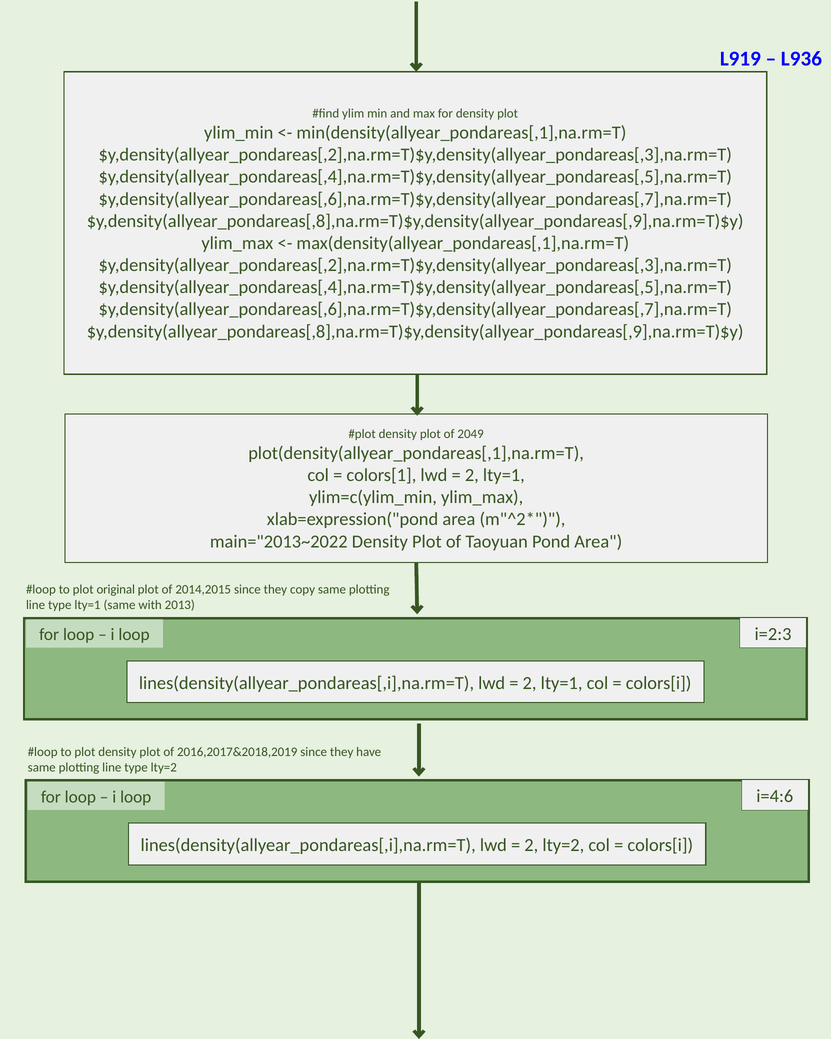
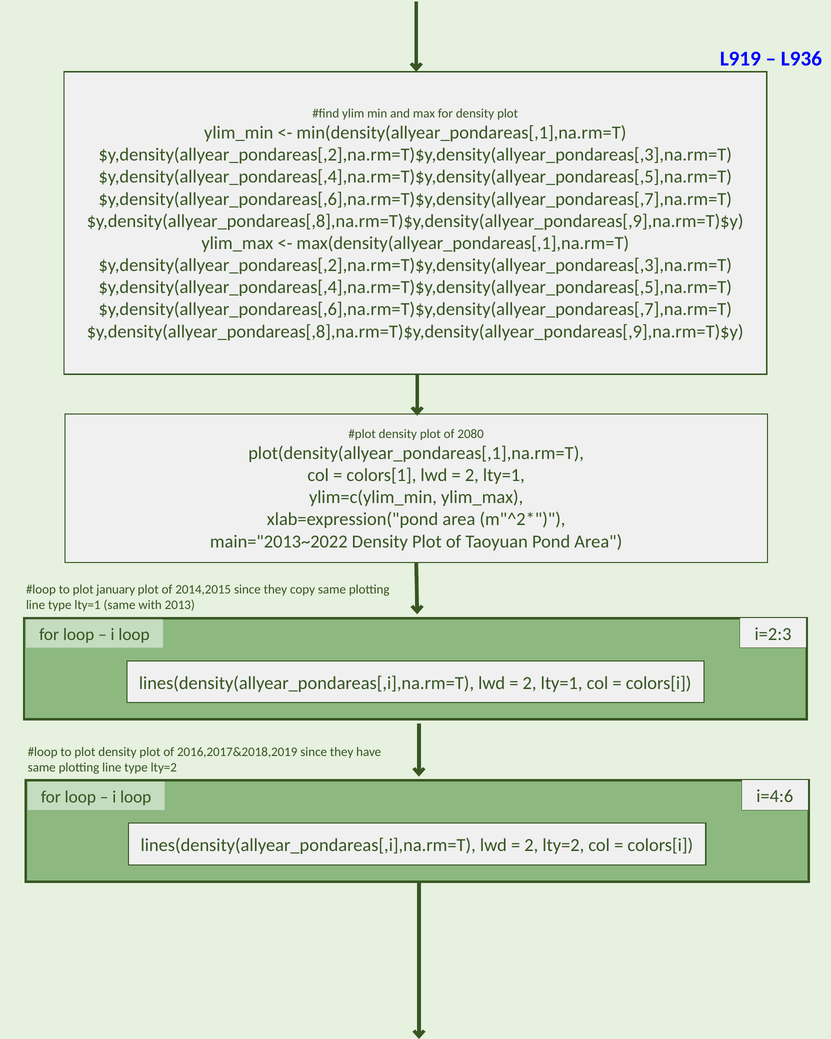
2049: 2049 -> 2080 (471, 434)
original: original -> january (116, 589)
